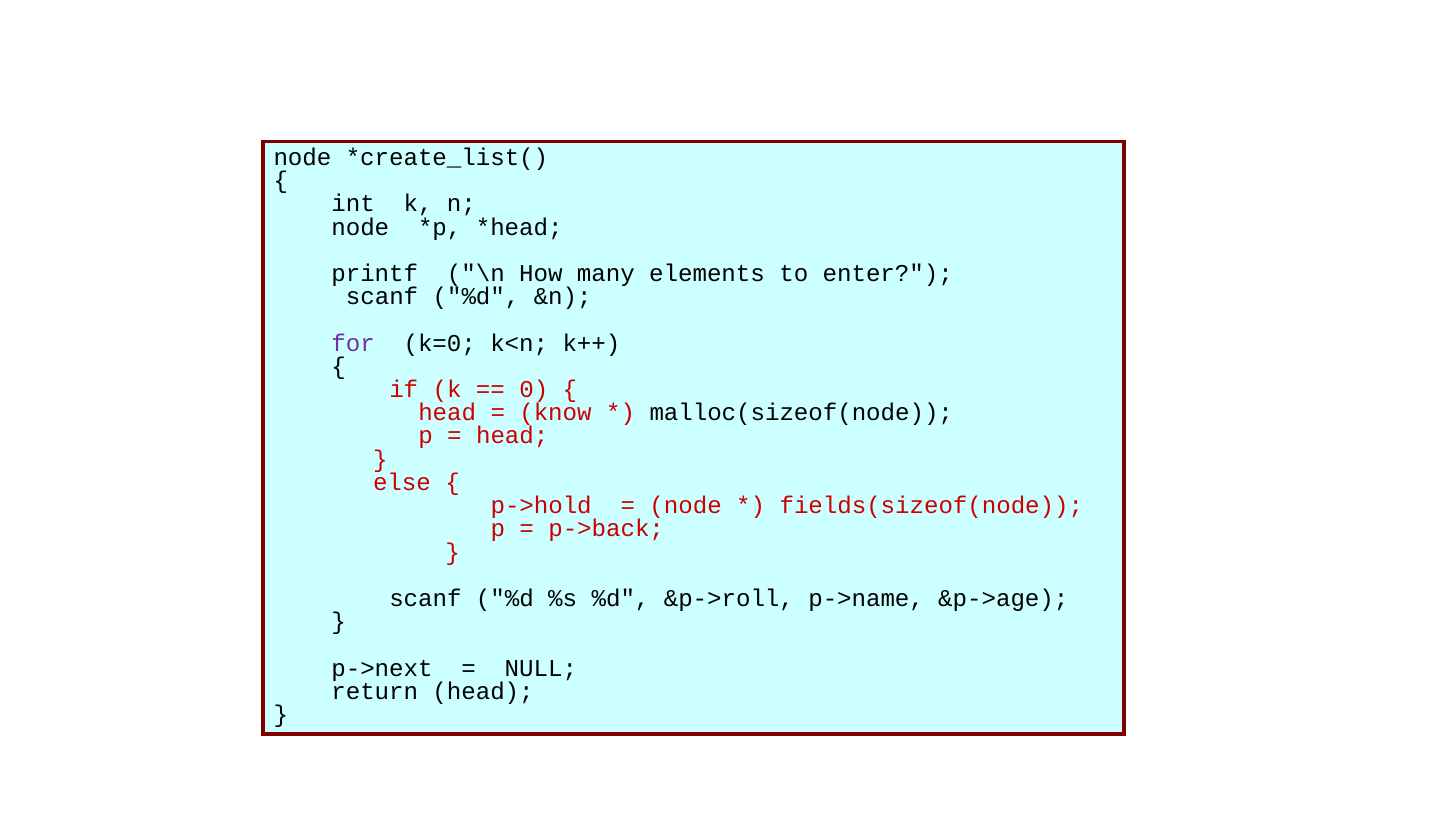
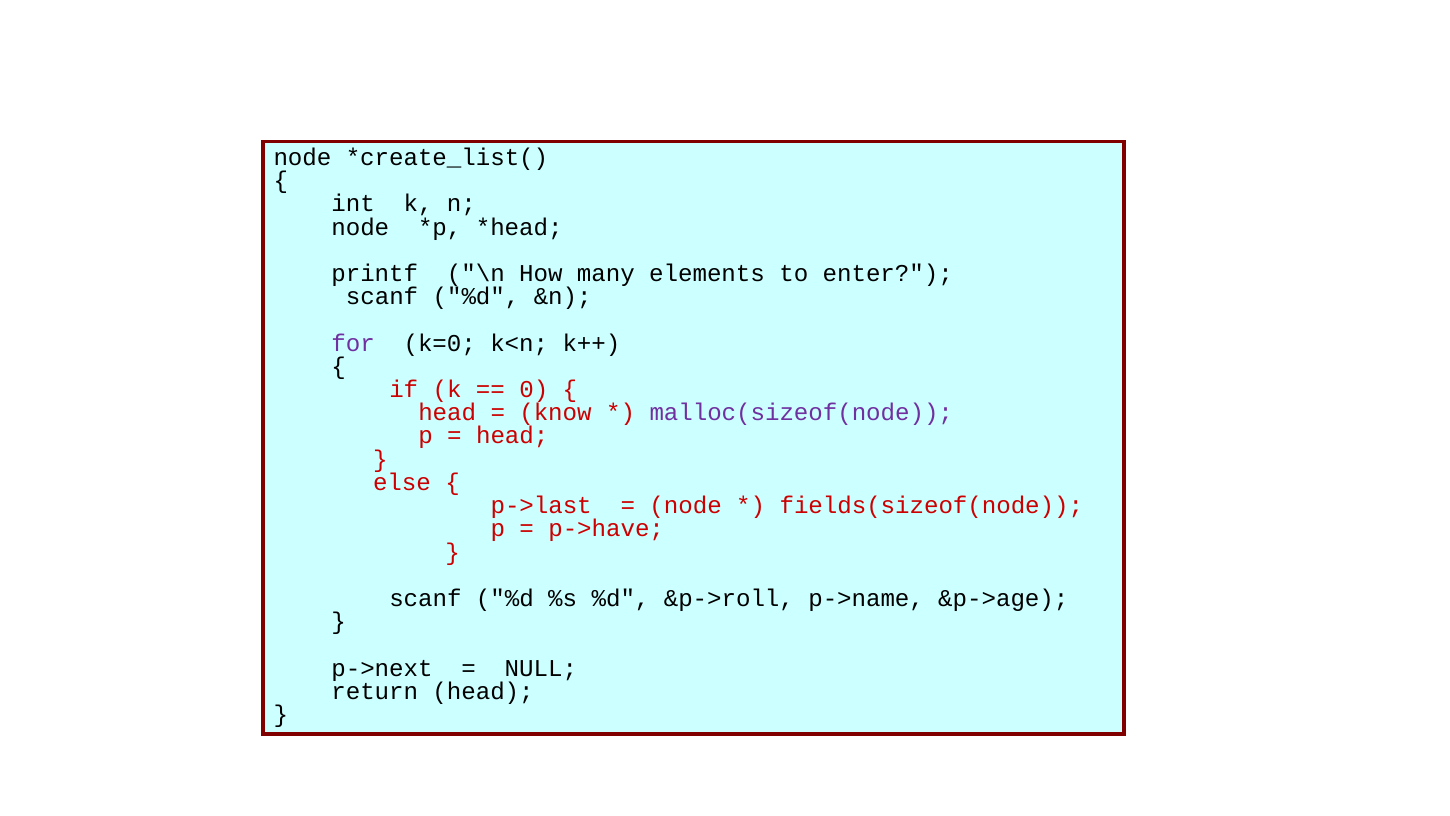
malloc(sizeof(node colour: black -> purple (801, 413)
p->hold: p->hold -> p->last (541, 505)
p->back: p->back -> p->have (606, 529)
